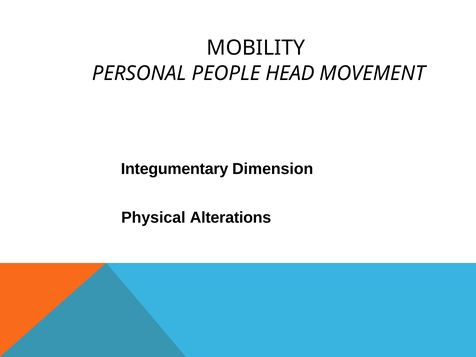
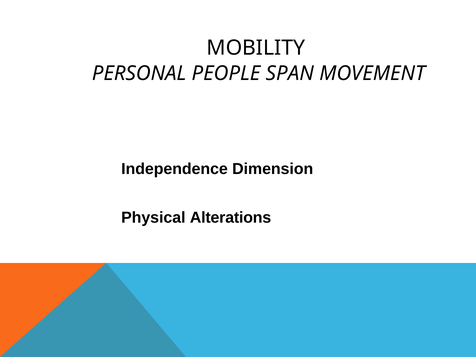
HEAD: HEAD -> SPAN (290, 73)
Integumentary: Integumentary -> Independence (175, 169)
